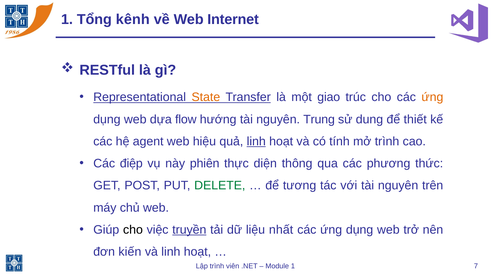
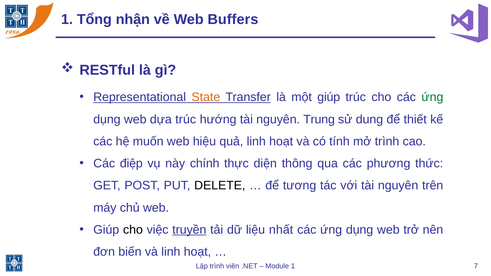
kênh: kênh -> nhận (133, 19)
Internet: Internet -> Buffers (233, 19)
một giao: giao -> giúp (329, 97)
ứng colour: orange -> green (432, 97)
dựa flow: flow -> trúc (186, 119)
agent: agent -> muốn (148, 142)
linh underline: present -> none (256, 142)
phiên: phiên -> chính (205, 164)
DELETE colour: green -> black (220, 186)
kiến: kiến -> biến (130, 252)
